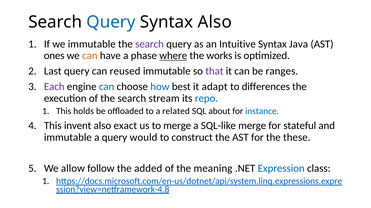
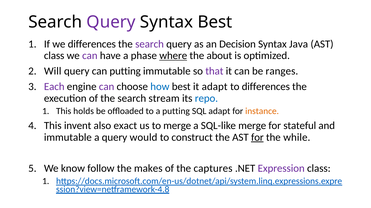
Query colour: blue -> purple (111, 22)
Syntax Also: Also -> Best (215, 22)
we immutable: immutable -> differences (92, 44)
Intuitive: Intuitive -> Decision (237, 44)
ones: ones -> class (54, 56)
can colour: orange -> purple (90, 56)
works: works -> about (219, 56)
Last: Last -> Will (53, 71)
can reused: reused -> putting (125, 71)
can colour: blue -> purple (107, 87)
a related: related -> putting (176, 111)
SQL about: about -> adapt (219, 111)
instance colour: blue -> orange (262, 111)
for underline: none -> present (257, 138)
these: these -> while (297, 138)
allow: allow -> know (73, 169)
added: added -> makes (148, 169)
meaning: meaning -> captures (213, 169)
Expression colour: blue -> purple (281, 169)
